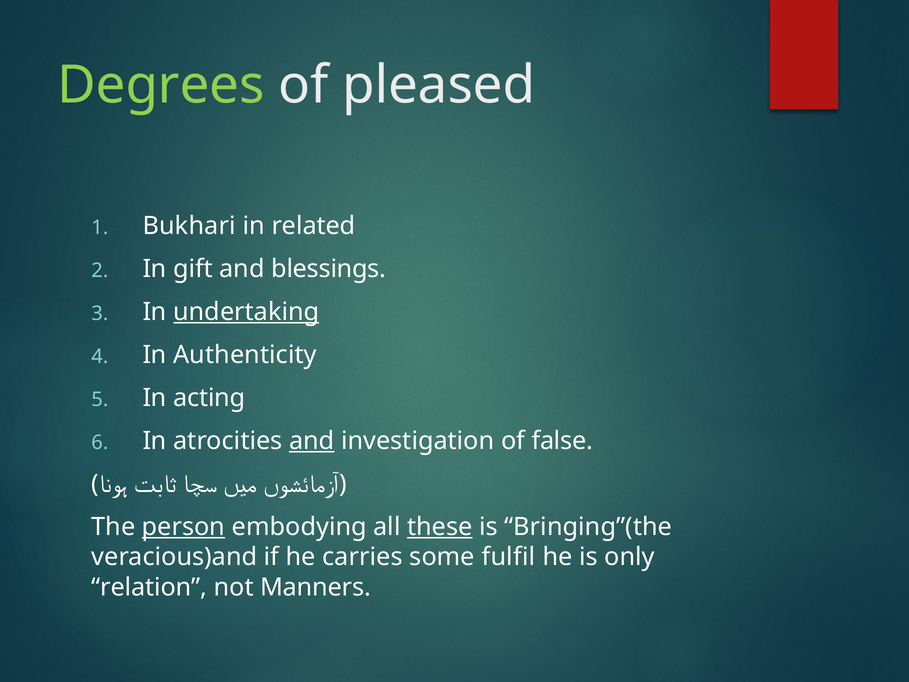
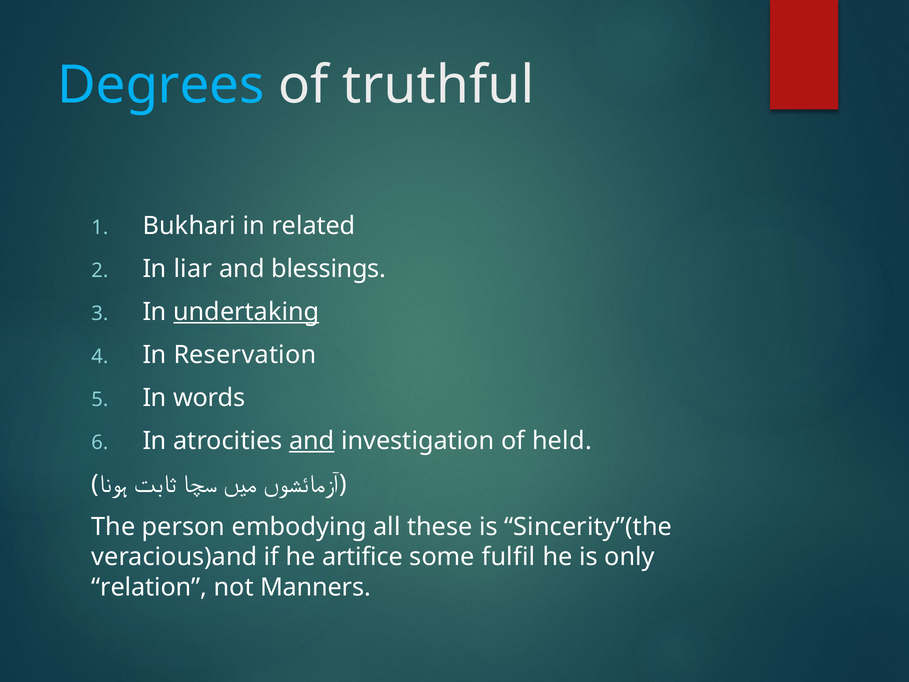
Degrees colour: light green -> light blue (161, 85)
pleased: pleased -> truthful (438, 85)
gift: gift -> liar (193, 269)
Authenticity: Authenticity -> Reservation (245, 355)
acting: acting -> words (209, 398)
false: false -> held (562, 441)
person underline: present -> none (183, 526)
these underline: present -> none (440, 526)
Bringing”(the: Bringing”(the -> Sincerity”(the (588, 526)
carries: carries -> artifice (363, 557)
